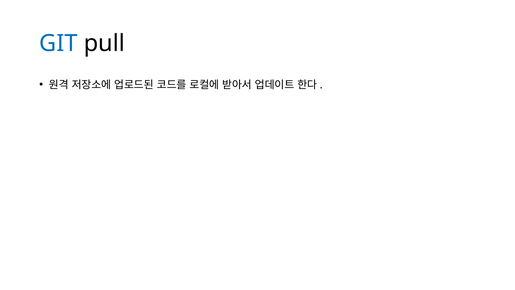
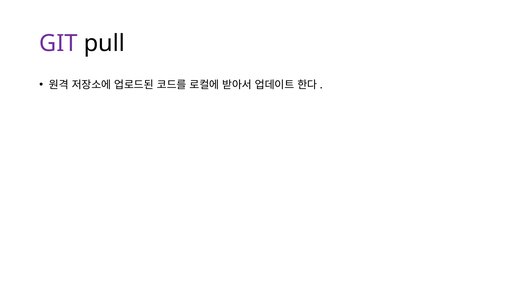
GIT colour: blue -> purple (58, 43)
